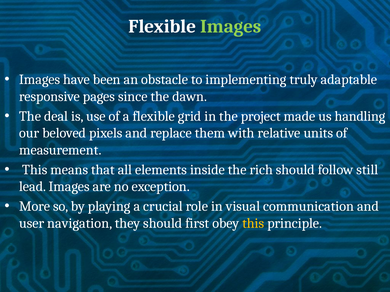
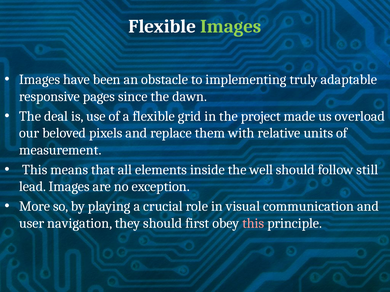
handling: handling -> overload (360, 116)
rich: rich -> well (261, 170)
this colour: yellow -> pink (253, 224)
